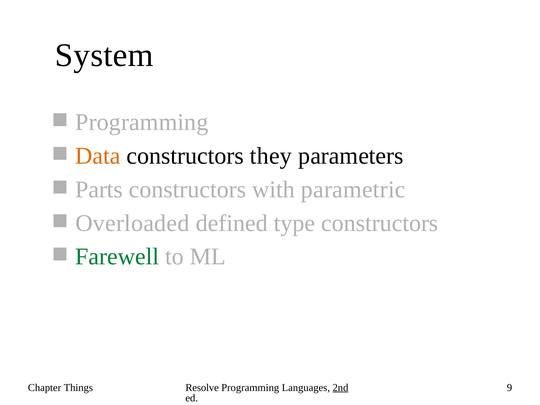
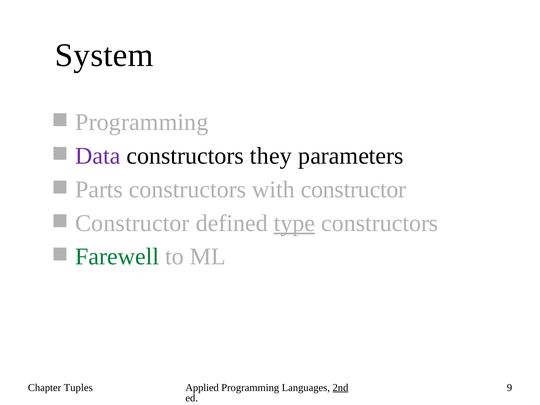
Data colour: orange -> purple (98, 156)
with parametric: parametric -> constructor (353, 190)
Overloaded: Overloaded -> Constructor (132, 223)
type underline: none -> present (294, 223)
Things: Things -> Tuples (78, 388)
Resolve: Resolve -> Applied (202, 388)
